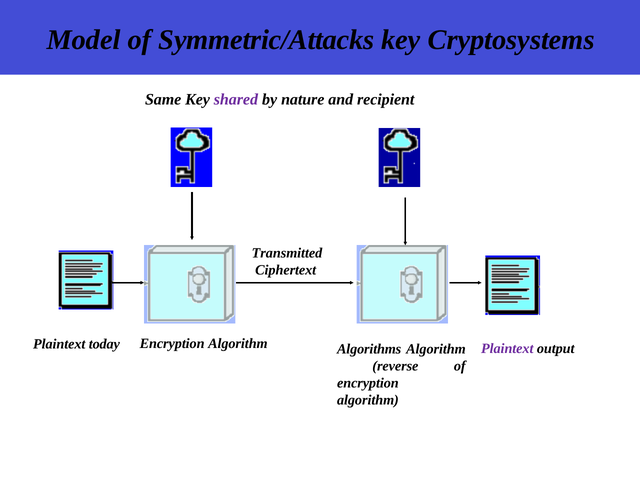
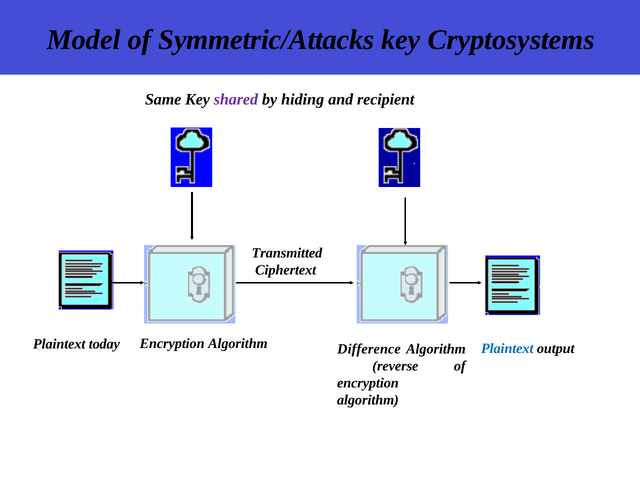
nature: nature -> hiding (303, 99)
Algorithms: Algorithms -> Difference (369, 349)
Plaintext colour: purple -> blue (507, 349)
